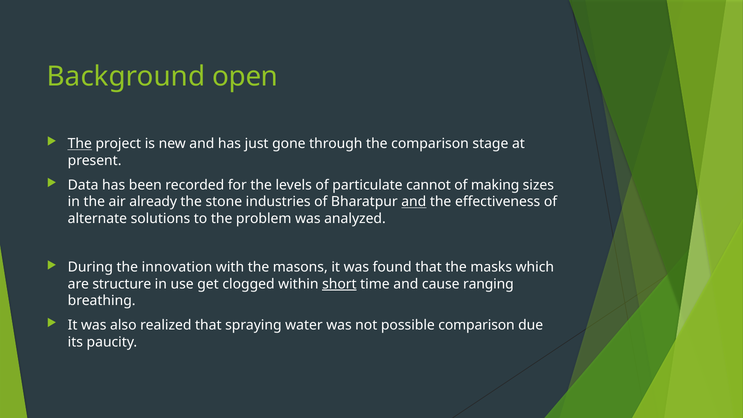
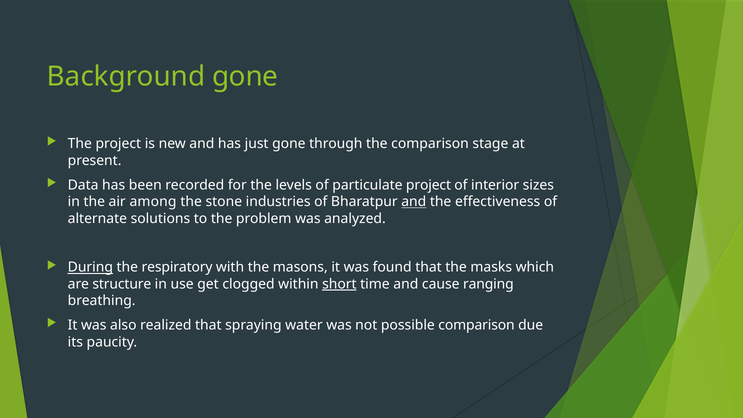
Background open: open -> gone (245, 77)
The underline: present -> none (80, 144)
particulate cannot: cannot -> project (429, 185)
making: making -> interior (495, 185)
already: already -> among (153, 202)
During underline: none -> present (90, 267)
innovation: innovation -> respiratory (177, 267)
